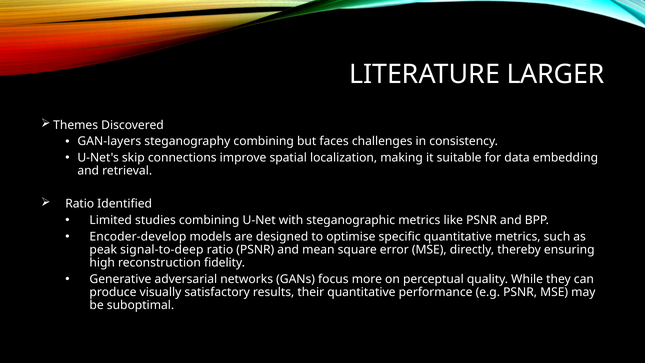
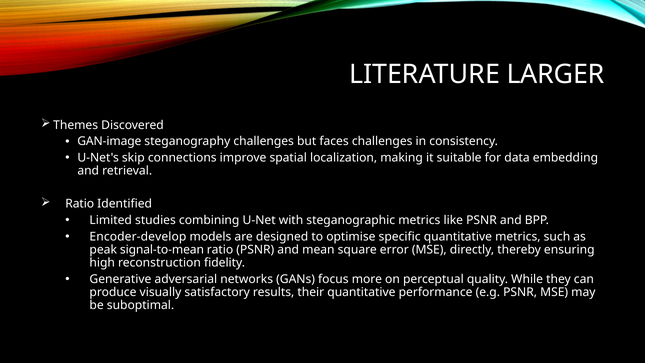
GAN-layers: GAN-layers -> GAN-image (109, 141)
steganography combining: combining -> challenges (264, 141)
signal-to-deep: signal-to-deep -> signal-to-mean (162, 250)
